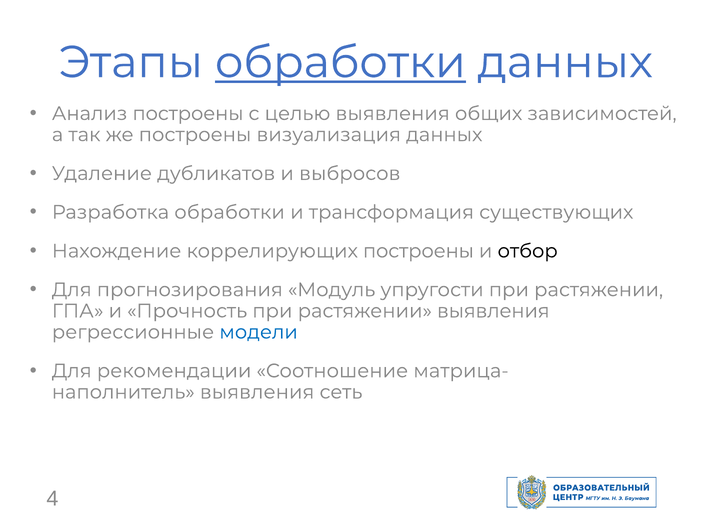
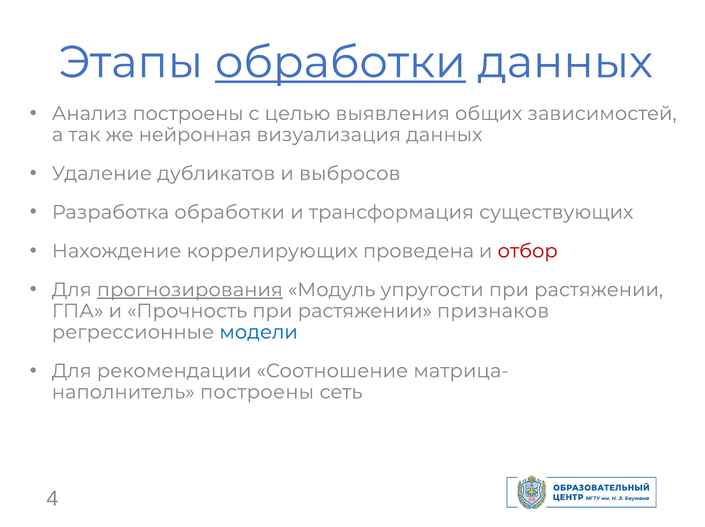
же построены: построены -> нейронная (195, 135)
коррелирующих построены: построены -> проведена (418, 251)
отбор colour: black -> red (528, 251)
прогнозирования underline: none -> present (190, 290)
растяжении выявления: выявления -> признаков (493, 311)
выявления: выявления -> построены (257, 392)
